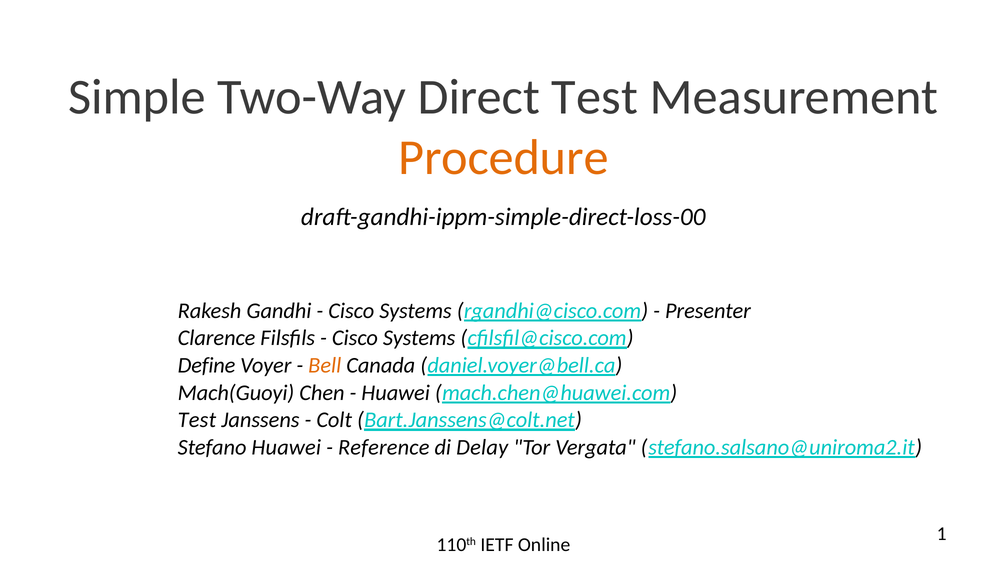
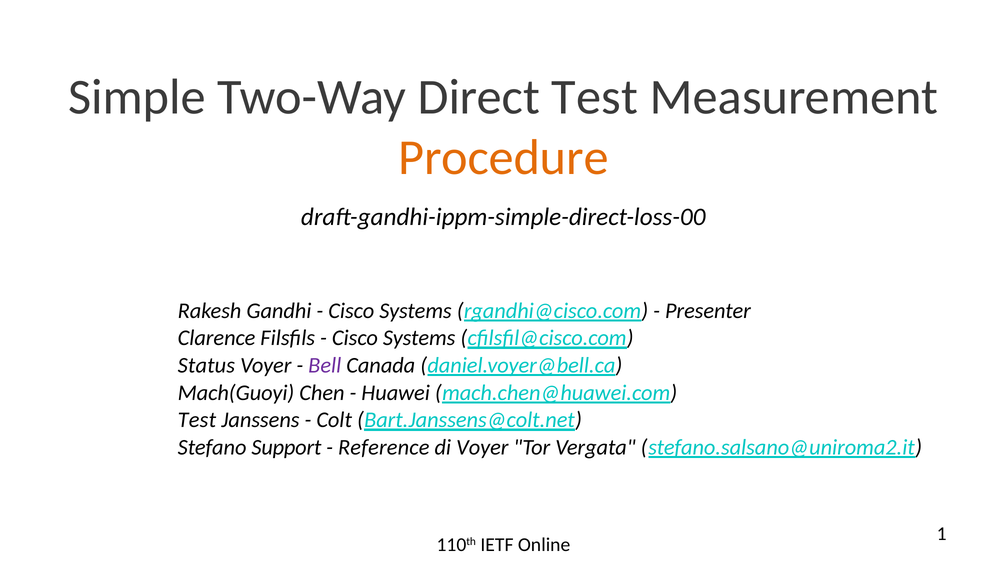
Define: Define -> Status (206, 366)
Bell colour: orange -> purple (325, 366)
Stefano Huawei: Huawei -> Support (286, 448)
di Delay: Delay -> Voyer (482, 448)
